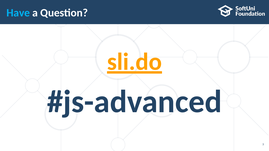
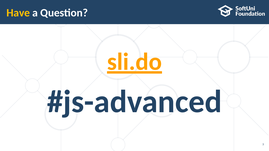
Have colour: light blue -> yellow (18, 13)
